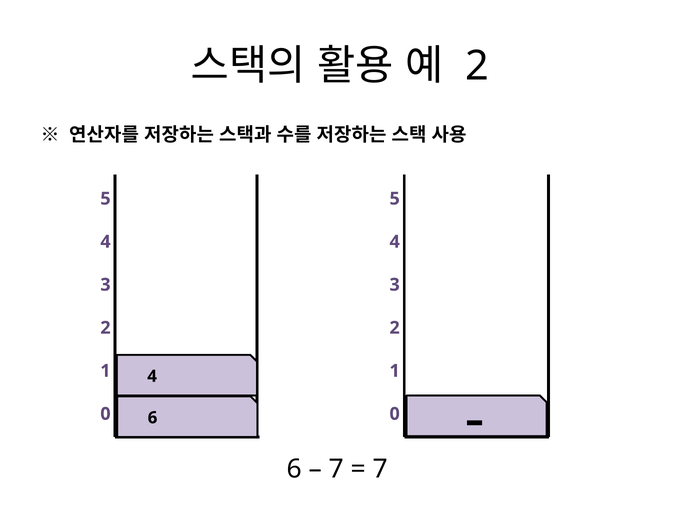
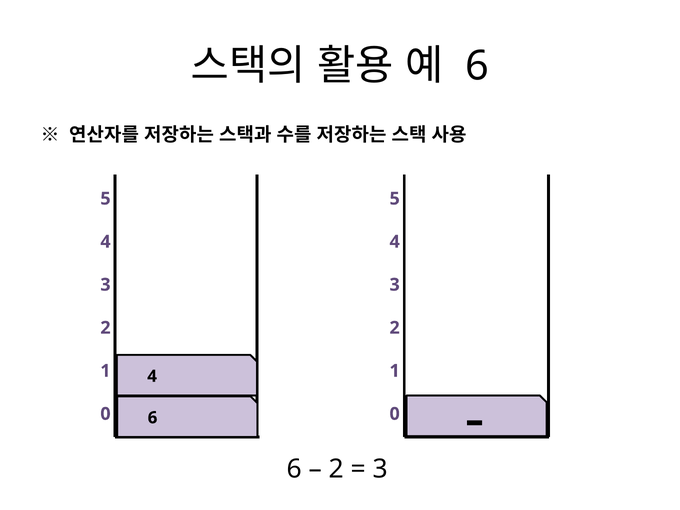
2: 2 -> 6 (477, 66)
7: 7 -> 2 (336, 469)
7: 7 -> 3 (380, 469)
